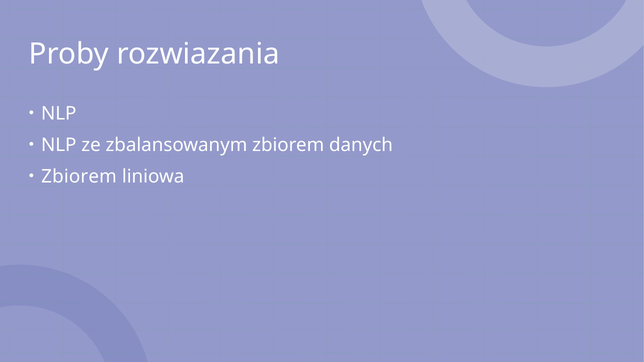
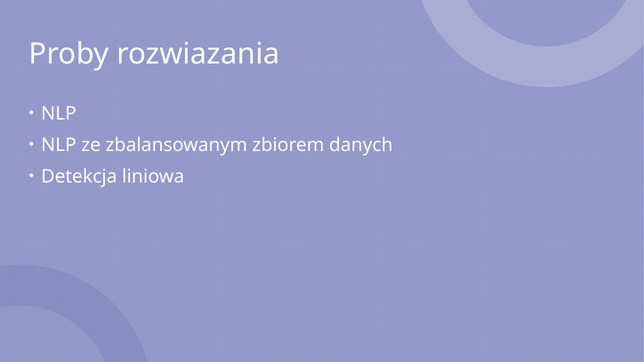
Zbiorem: Zbiorem -> Detekcja (79, 177)
